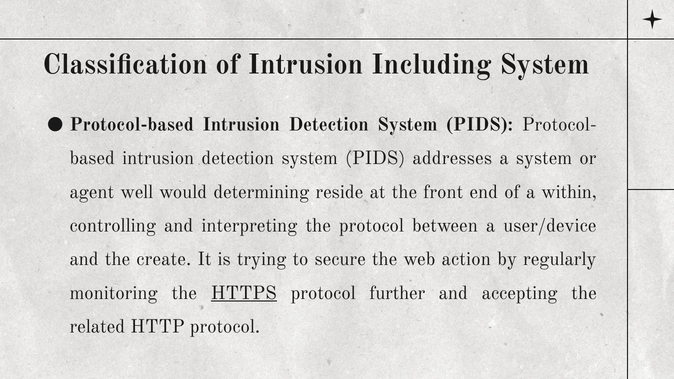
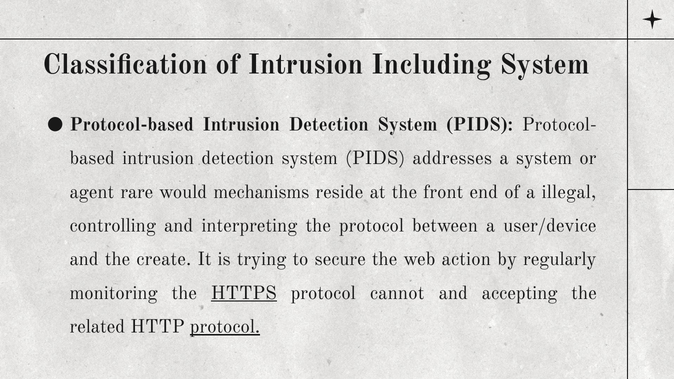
well: well -> rare (137, 192)
determining: determining -> mechanisms (261, 192)
within: within -> illegal (569, 192)
further: further -> cannot (397, 293)
protocol underline: none -> present (225, 327)
